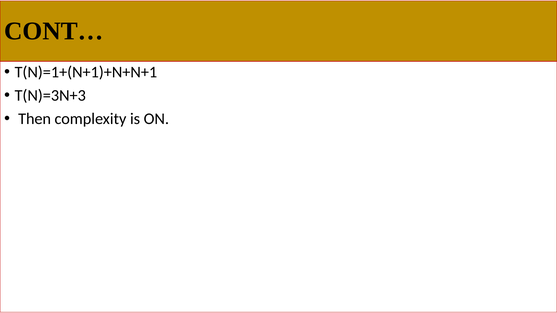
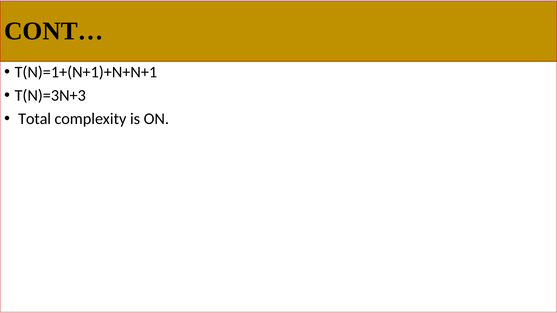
Then: Then -> Total (35, 119)
